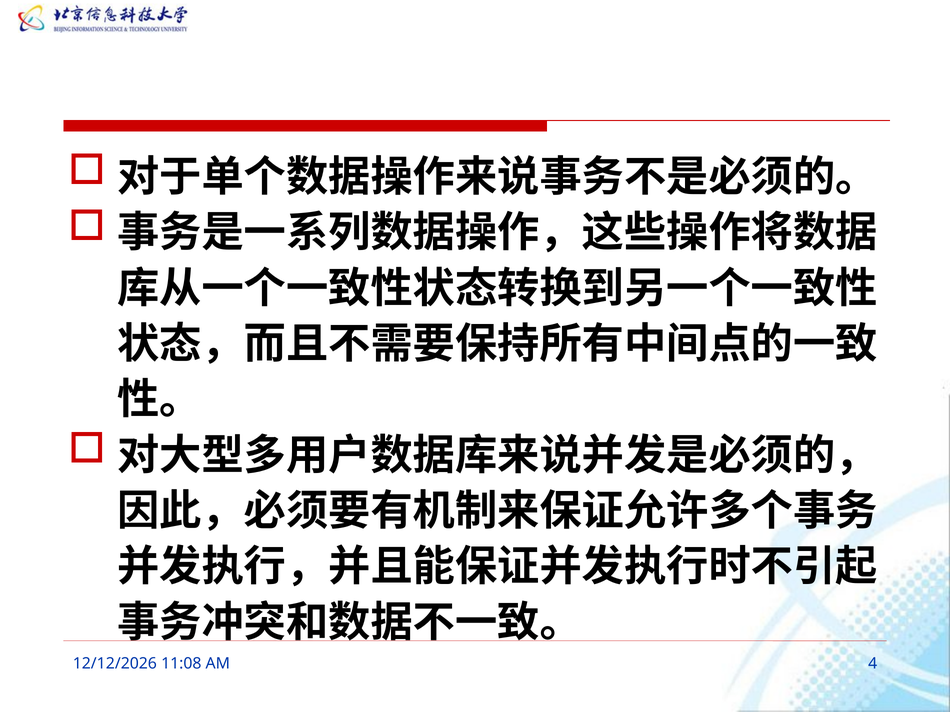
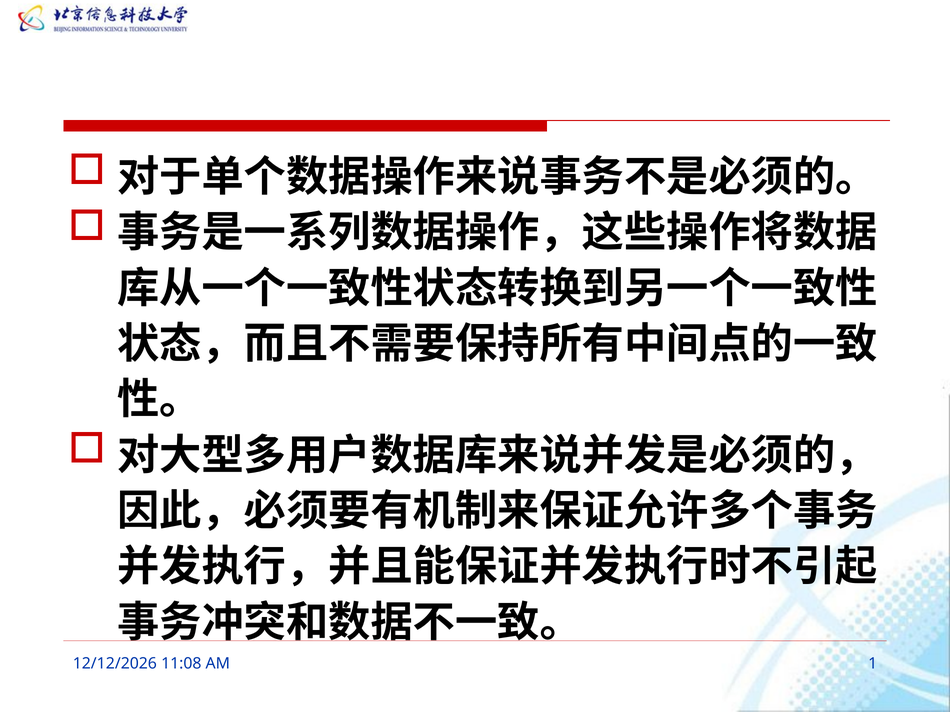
4: 4 -> 1 (873, 664)
